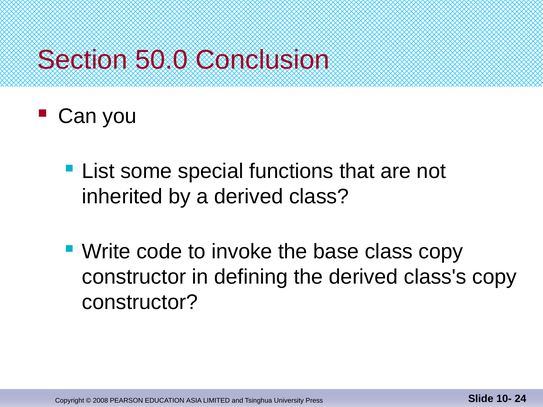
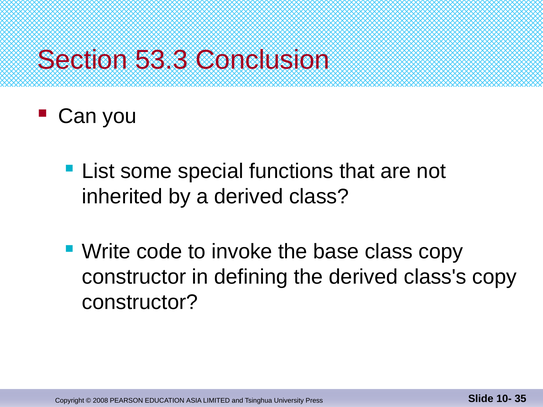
50.0: 50.0 -> 53.3 (161, 60)
24: 24 -> 35 (520, 399)
